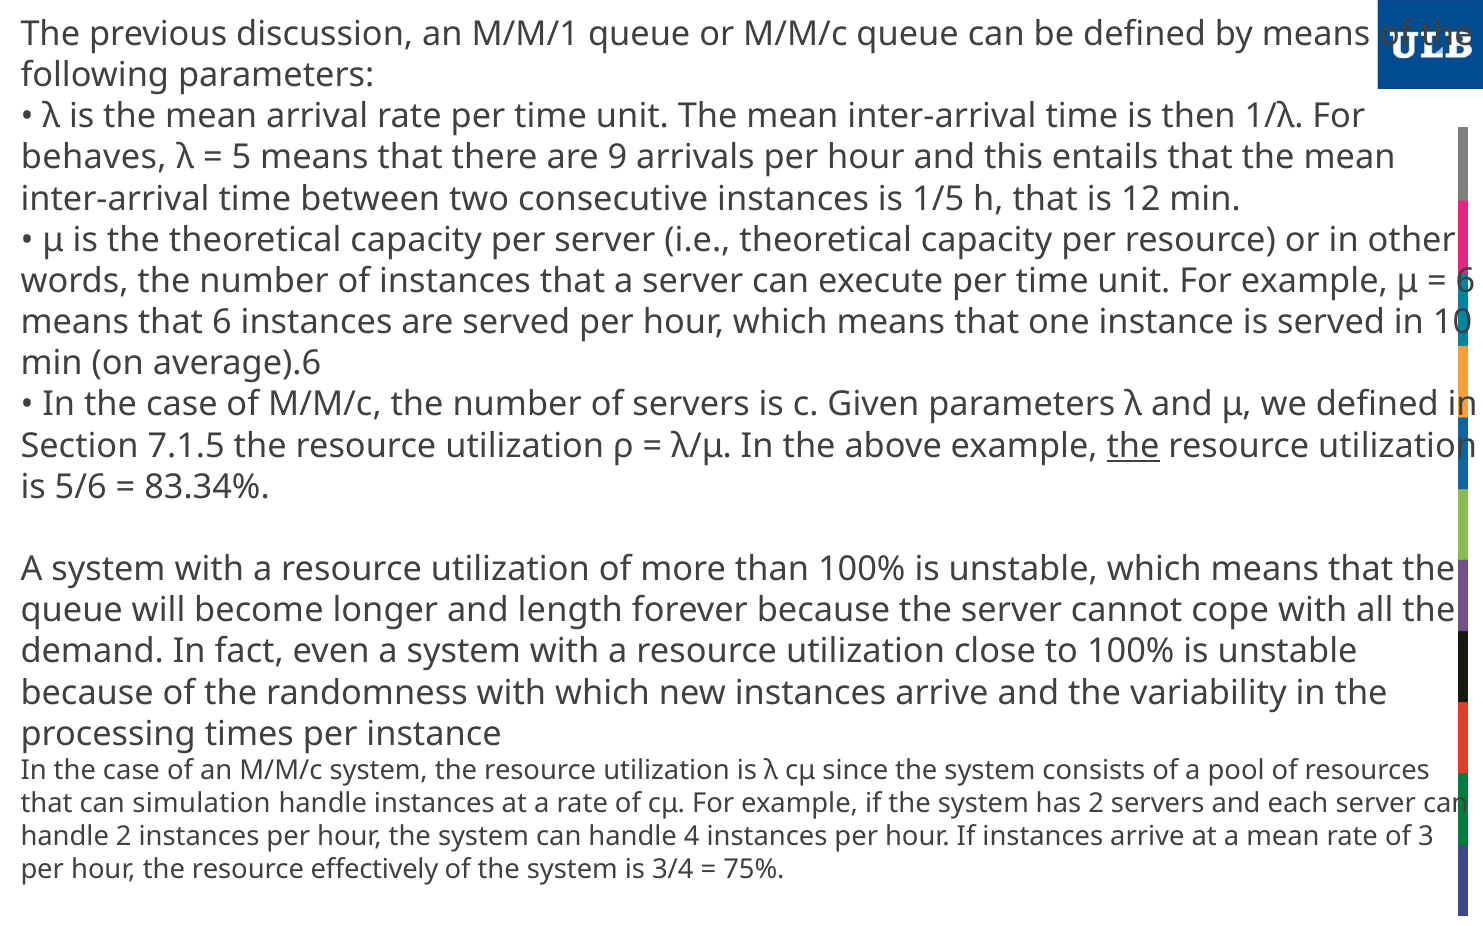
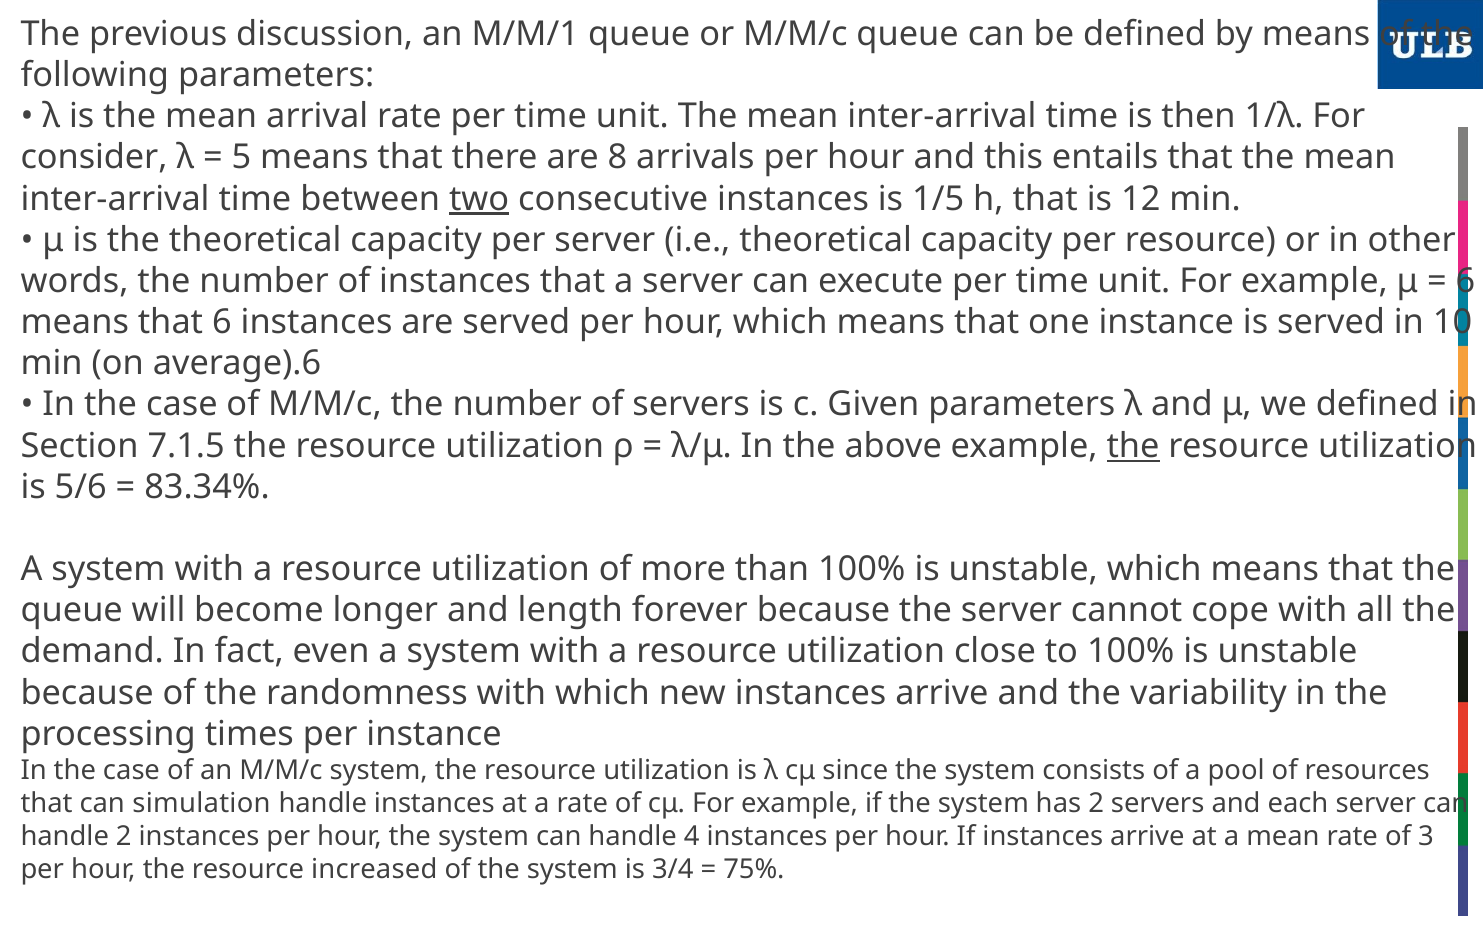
behaves: behaves -> consider (94, 158)
9: 9 -> 8 (617, 158)
two underline: none -> present (479, 199)
effectively: effectively -> increased (374, 869)
